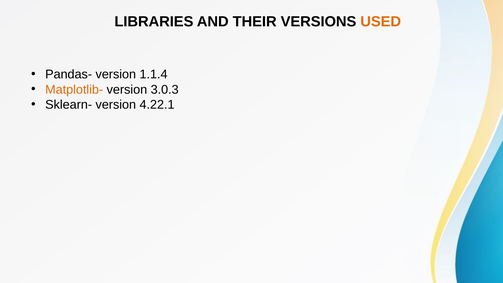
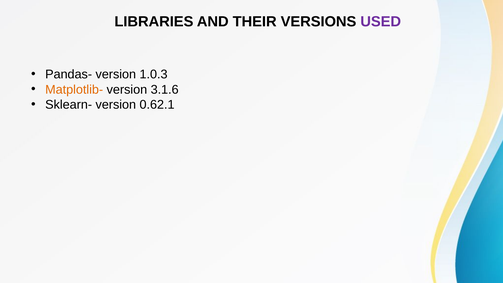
USED colour: orange -> purple (381, 22)
1.1.4: 1.1.4 -> 1.0.3 (154, 74)
3.0.3: 3.0.3 -> 3.1.6 (165, 90)
4.22.1: 4.22.1 -> 0.62.1 (157, 105)
